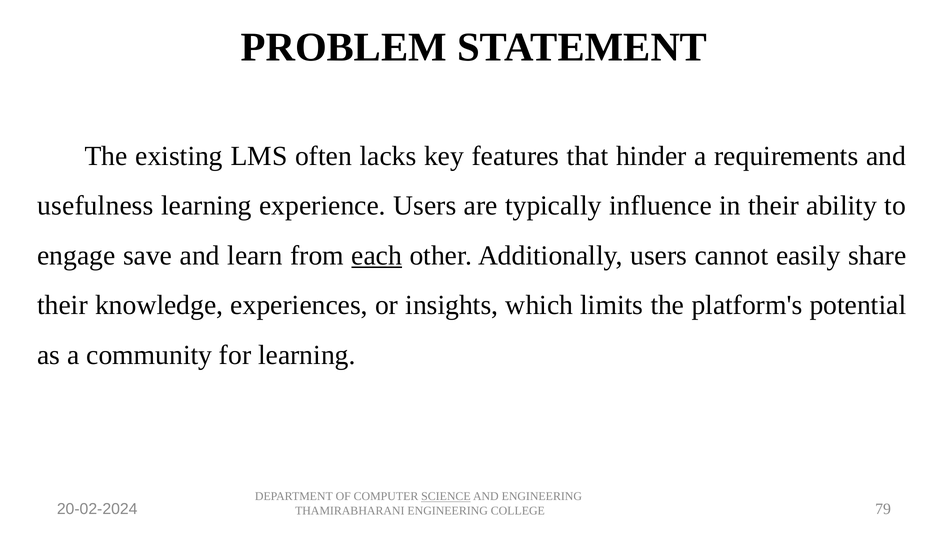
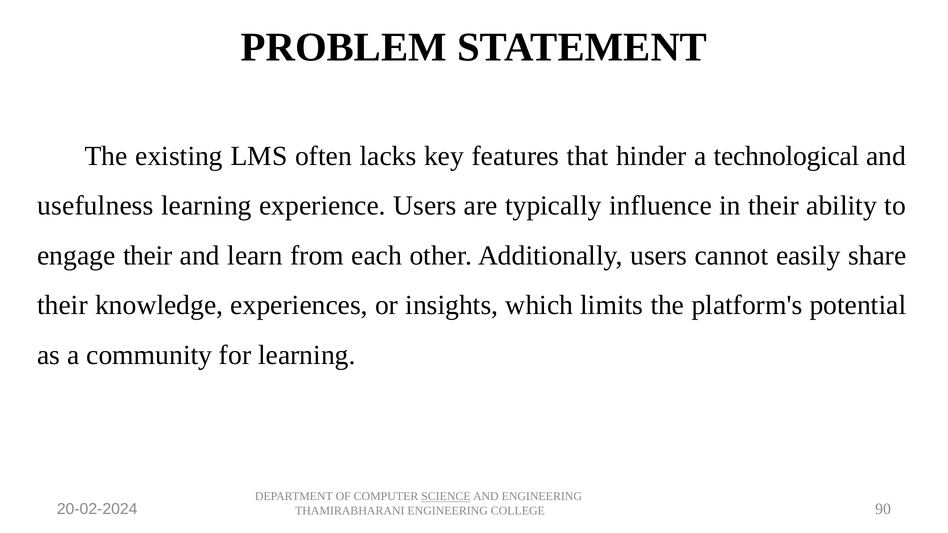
requirements: requirements -> technological (786, 156)
engage save: save -> their (148, 256)
each underline: present -> none (377, 256)
79: 79 -> 90 (883, 509)
